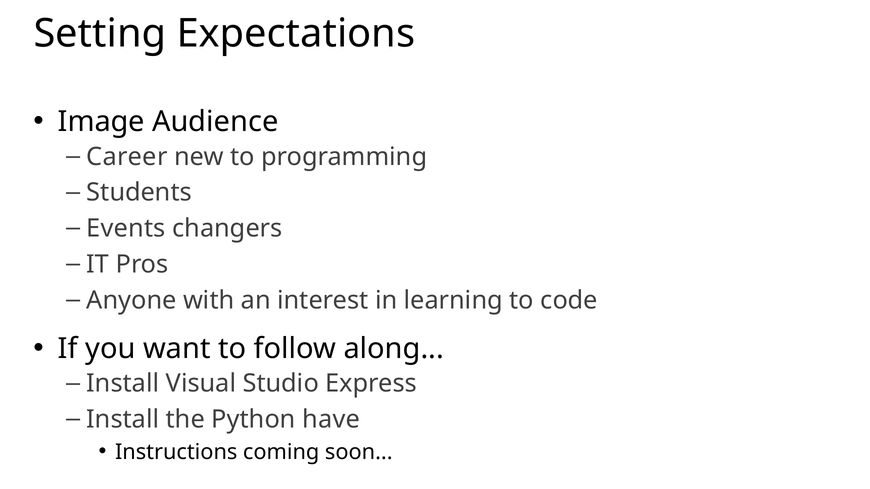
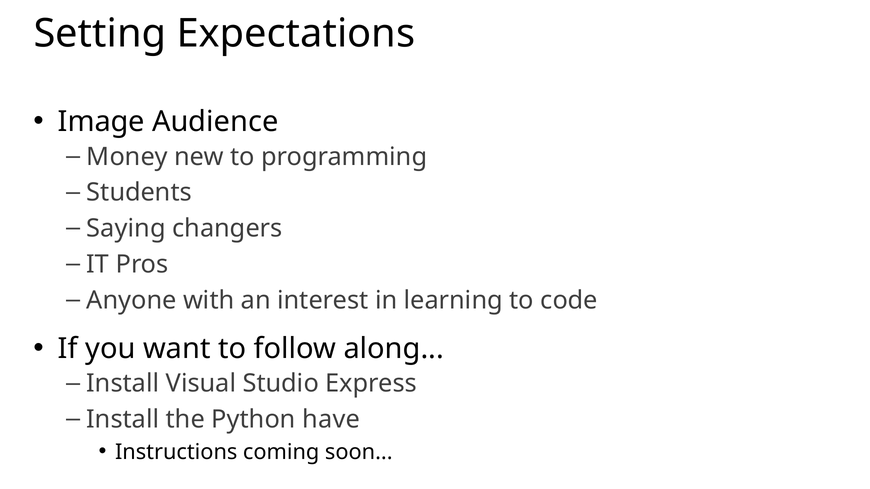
Career: Career -> Money (127, 157)
Events: Events -> Saying (126, 229)
